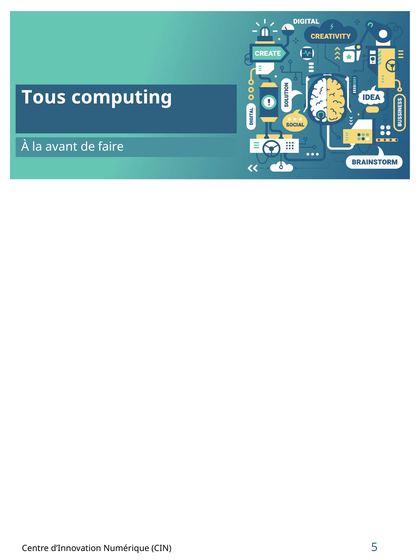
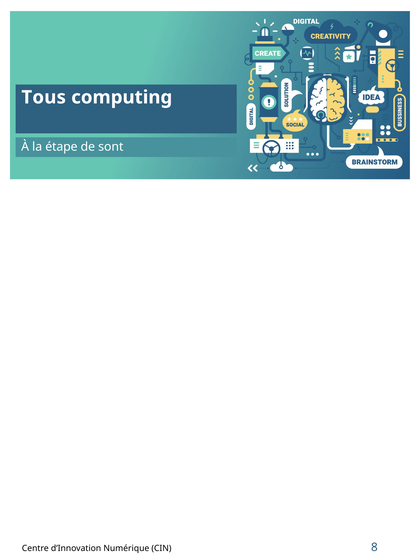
avant: avant -> étape (61, 147)
faire: faire -> sont (111, 147)
5: 5 -> 8 (374, 547)
